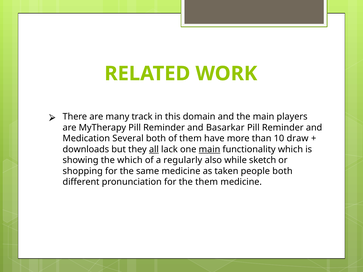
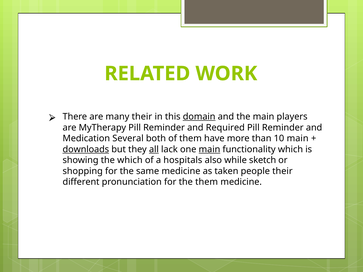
many track: track -> their (142, 117)
domain underline: none -> present (199, 117)
Basarkar: Basarkar -> Required (225, 128)
10 draw: draw -> main (298, 139)
downloads underline: none -> present (86, 149)
regularly: regularly -> hospitals (183, 160)
people both: both -> their (282, 171)
